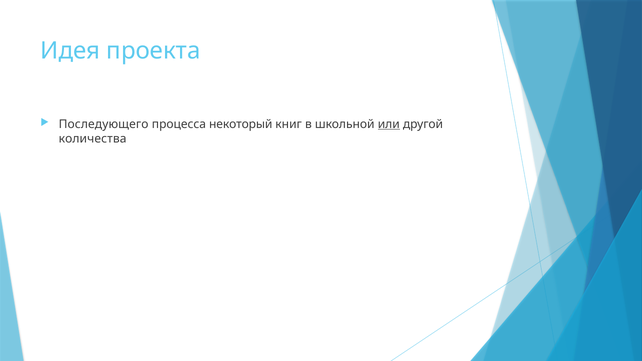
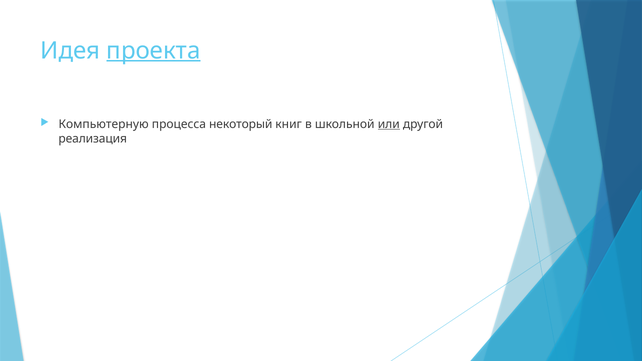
проекта underline: none -> present (153, 51)
Последующего: Последующего -> Компьютерную (104, 124)
количества: количества -> реализация (93, 139)
